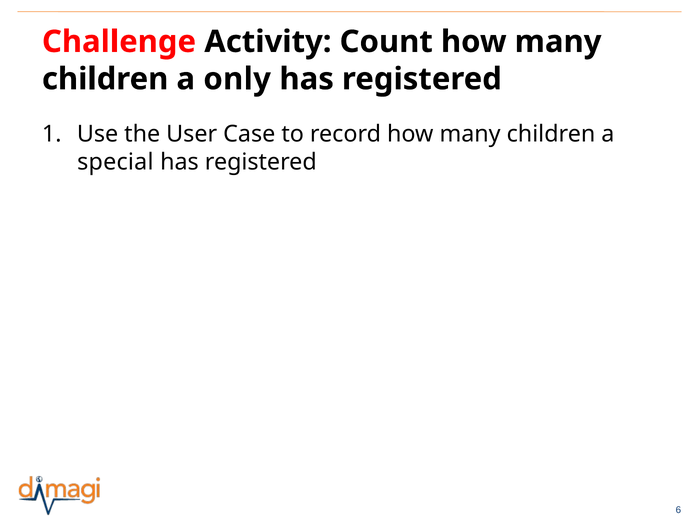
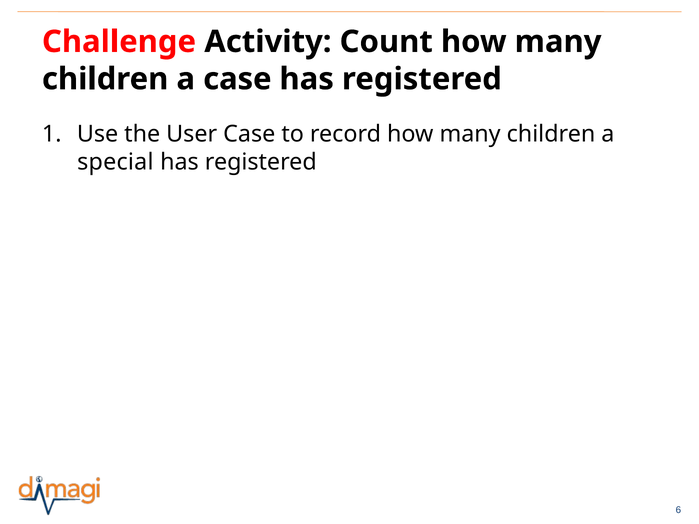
a only: only -> case (237, 79)
